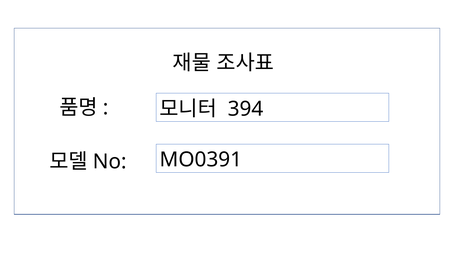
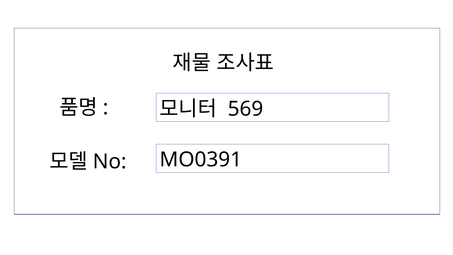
394: 394 -> 569 (245, 109)
